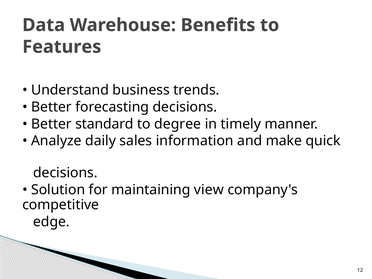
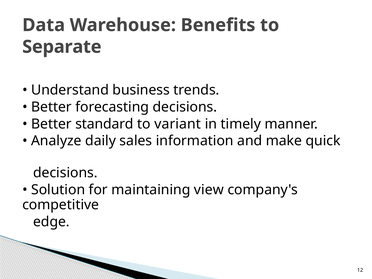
Features: Features -> Separate (62, 47)
degree: degree -> variant (178, 124)
